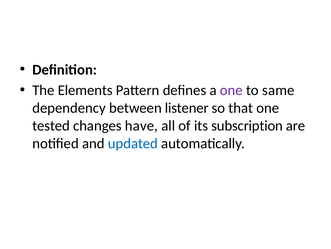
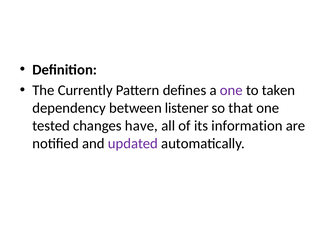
Elements: Elements -> Currently (85, 90)
same: same -> taken (278, 90)
subscription: subscription -> information (247, 125)
updated colour: blue -> purple (133, 143)
